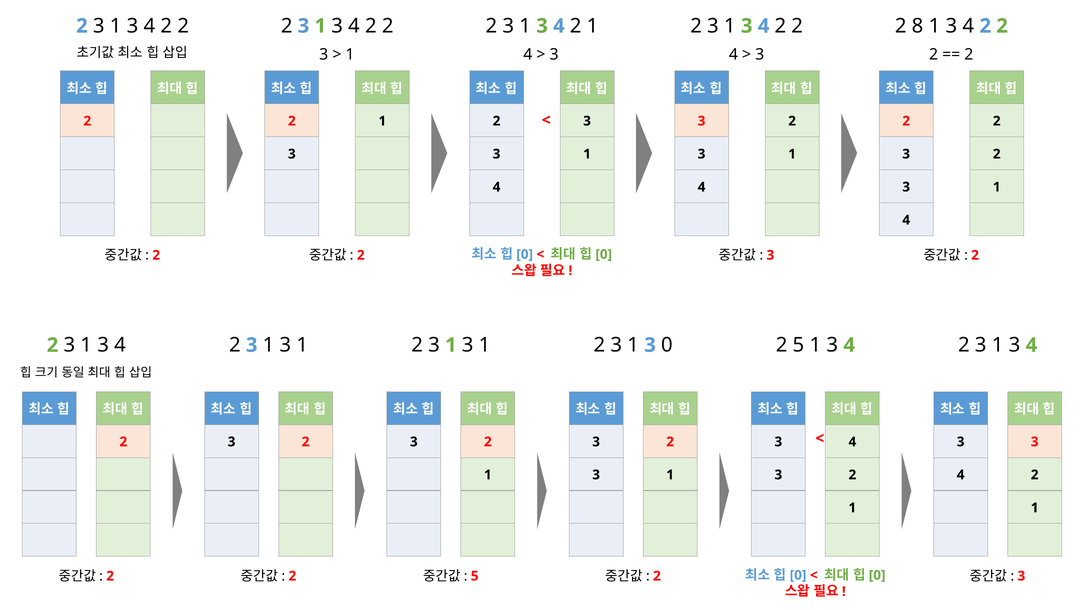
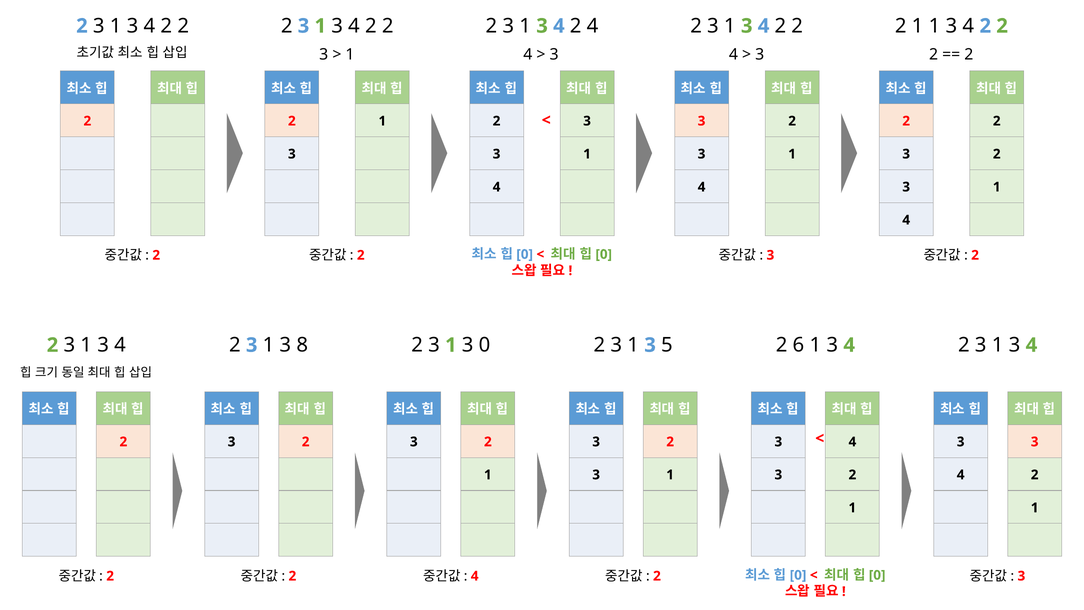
3 4 2 1: 1 -> 4 (592, 26)
8: 8 -> 1 (918, 26)
1: 1 -> 8 (302, 345)
1: 1 -> 0 (484, 345)
3 0: 0 -> 5 (667, 345)
2 5: 5 -> 6 (798, 345)
5: 5 -> 4 (475, 576)
